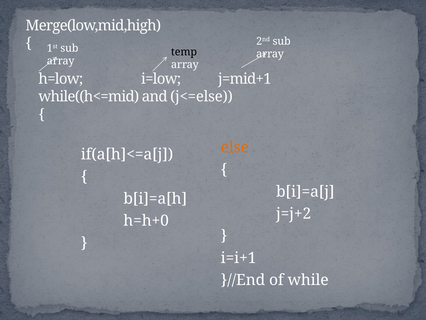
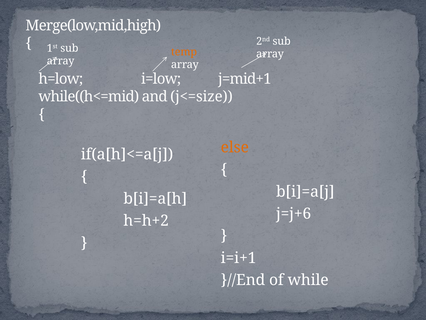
temp colour: black -> orange (184, 52)
j<=else: j<=else -> j<=size (201, 97)
j=j+2: j=j+2 -> j=j+6 (294, 213)
h=h+0: h=h+0 -> h=h+2 (146, 220)
